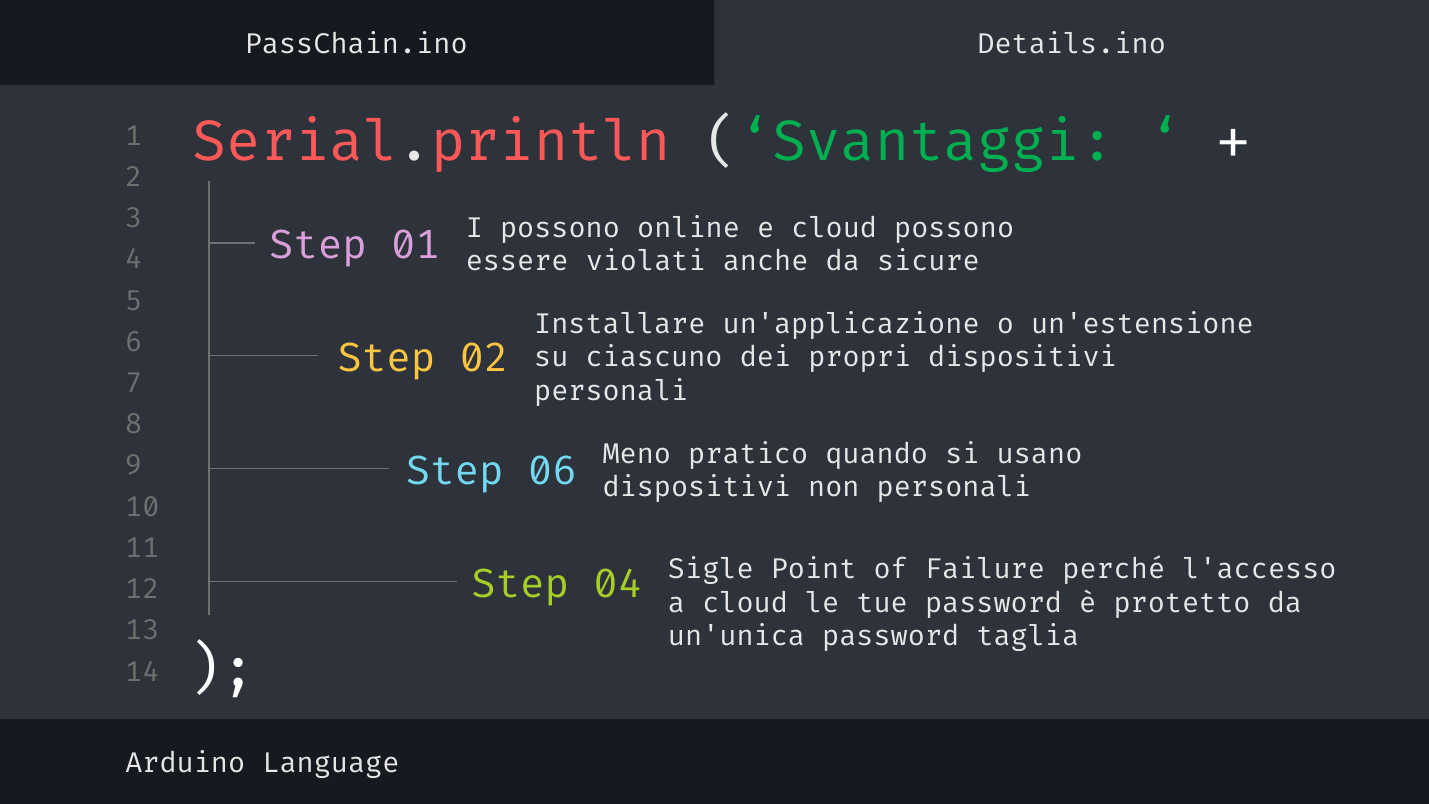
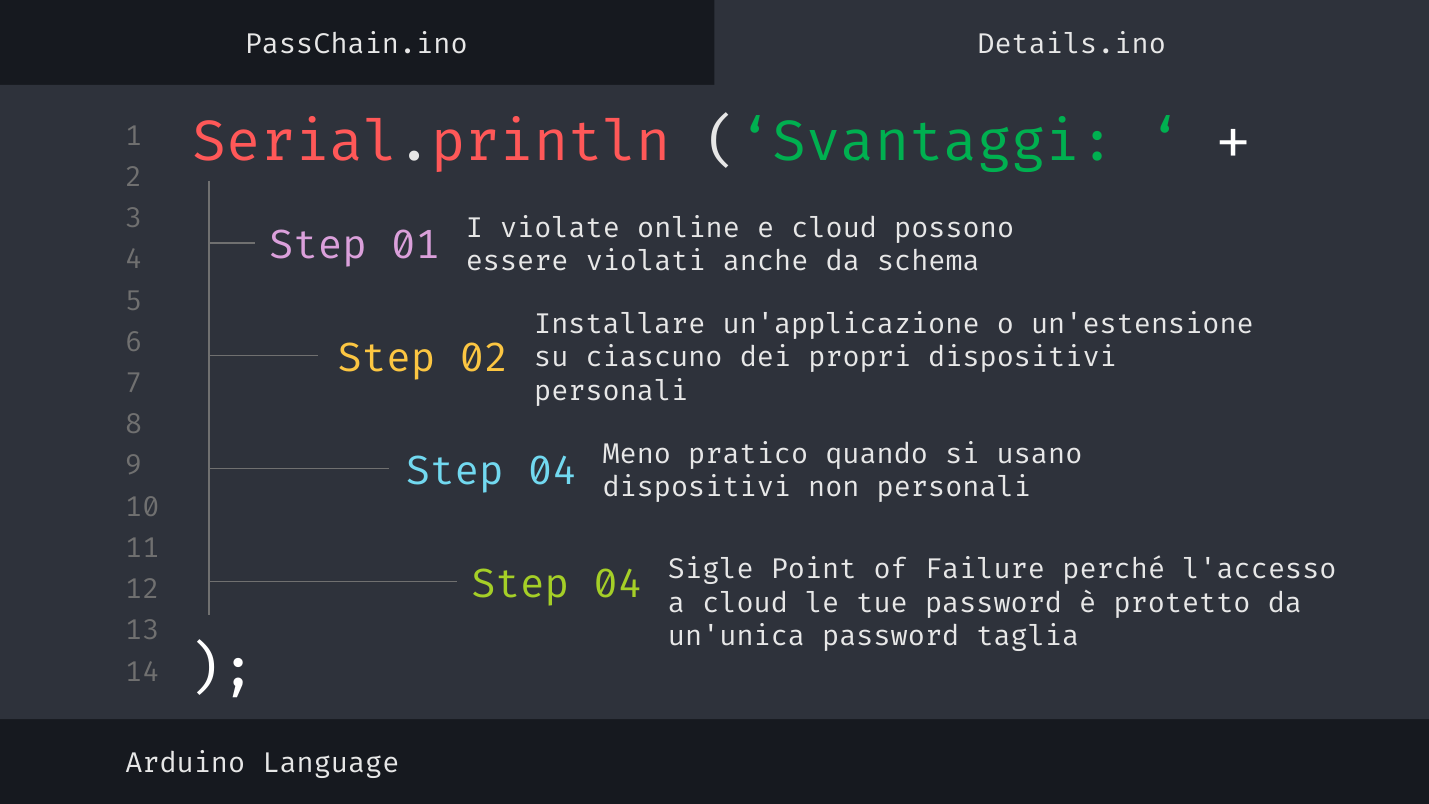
I possono: possono -> violate (560, 228)
sicure: sicure -> schema (928, 261)
06: 06 -> 04 (552, 471)
